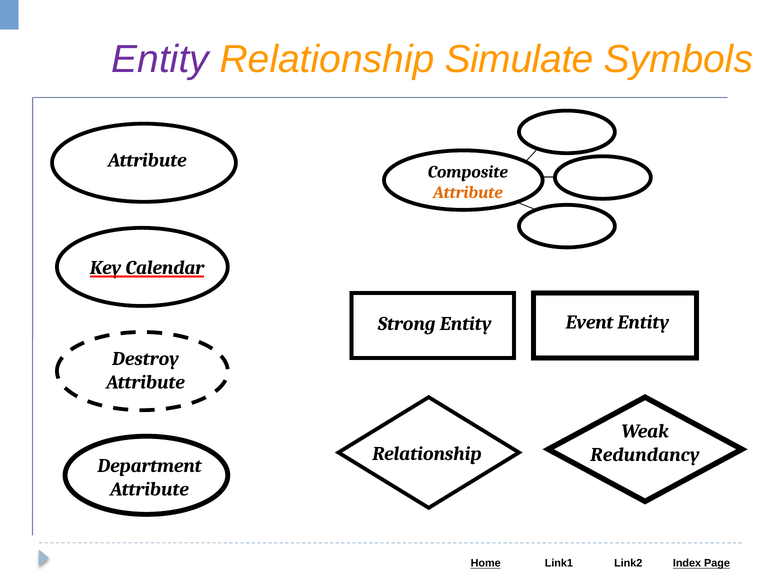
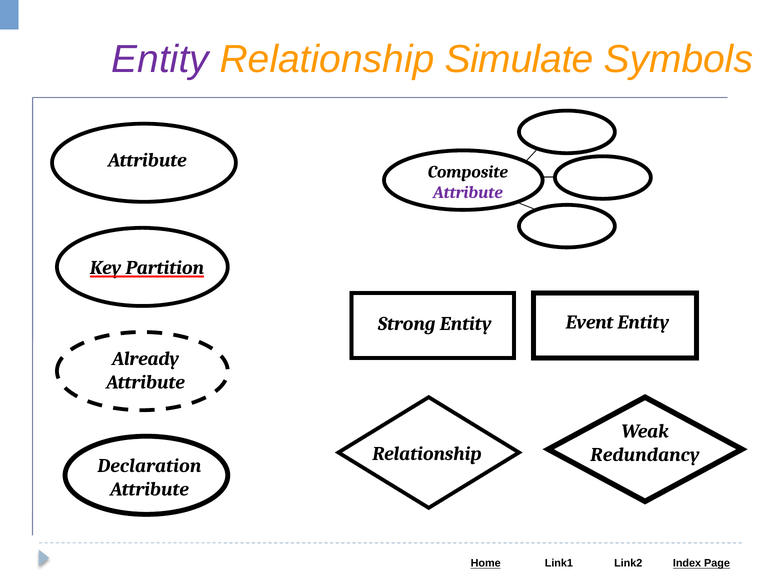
Attribute colour: orange -> purple (468, 193)
Calendar: Calendar -> Partition (165, 268)
Destroy: Destroy -> Already (146, 359)
Department: Department -> Declaration (149, 466)
